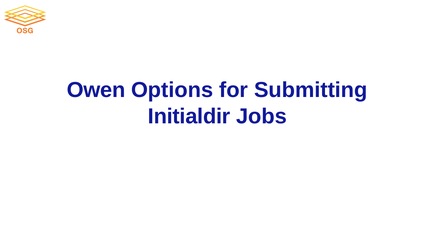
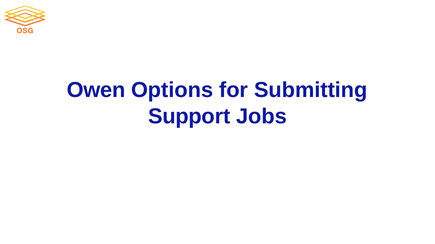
Initialdir: Initialdir -> Support (189, 117)
